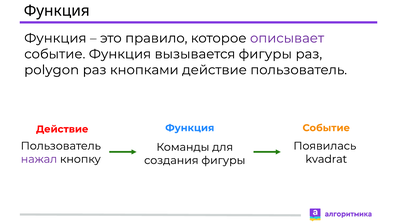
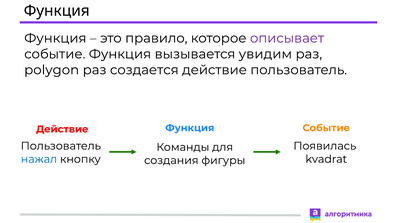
вызывается фигуры: фигуры -> увидим (265, 54)
кнопками: кнопками -> создается (144, 70)
нажал colour: purple -> blue (39, 159)
